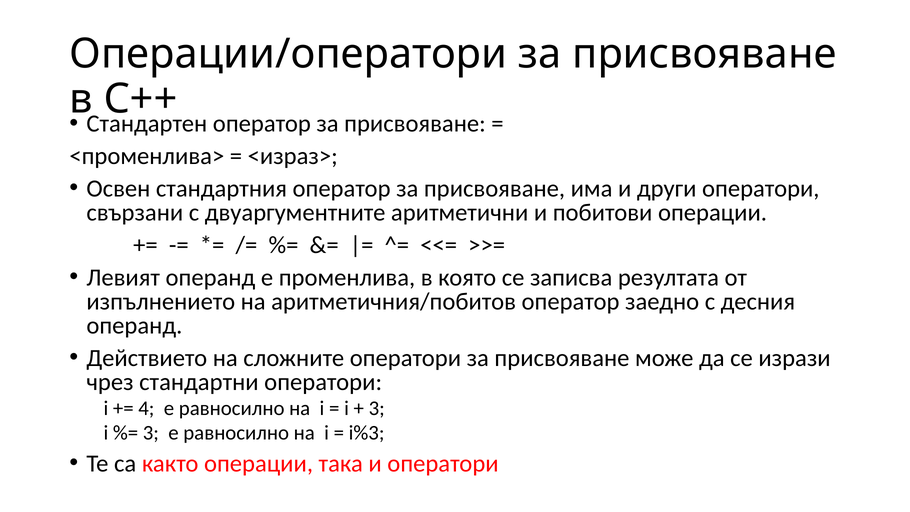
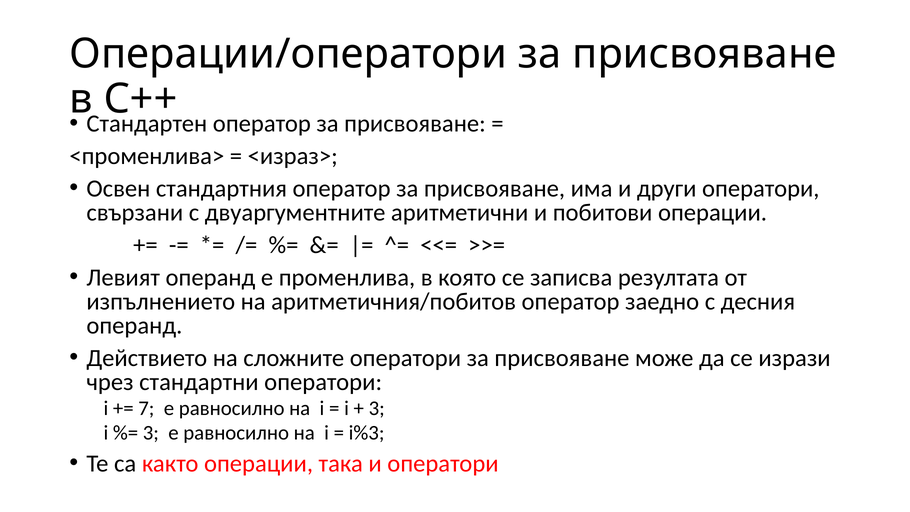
4: 4 -> 7 (146, 408)
